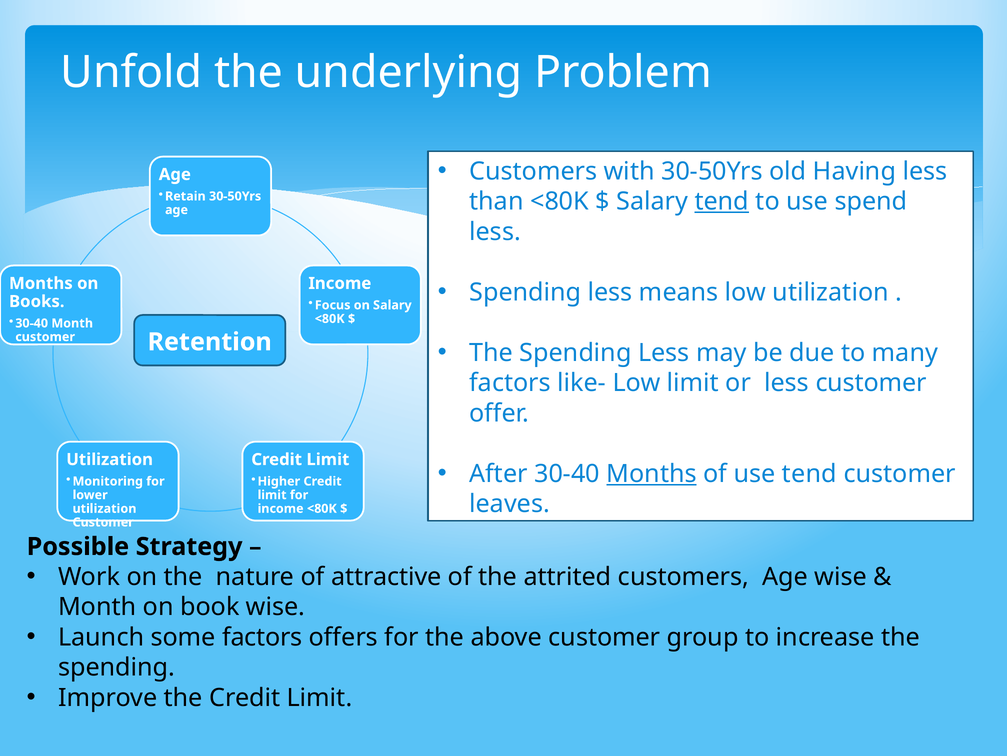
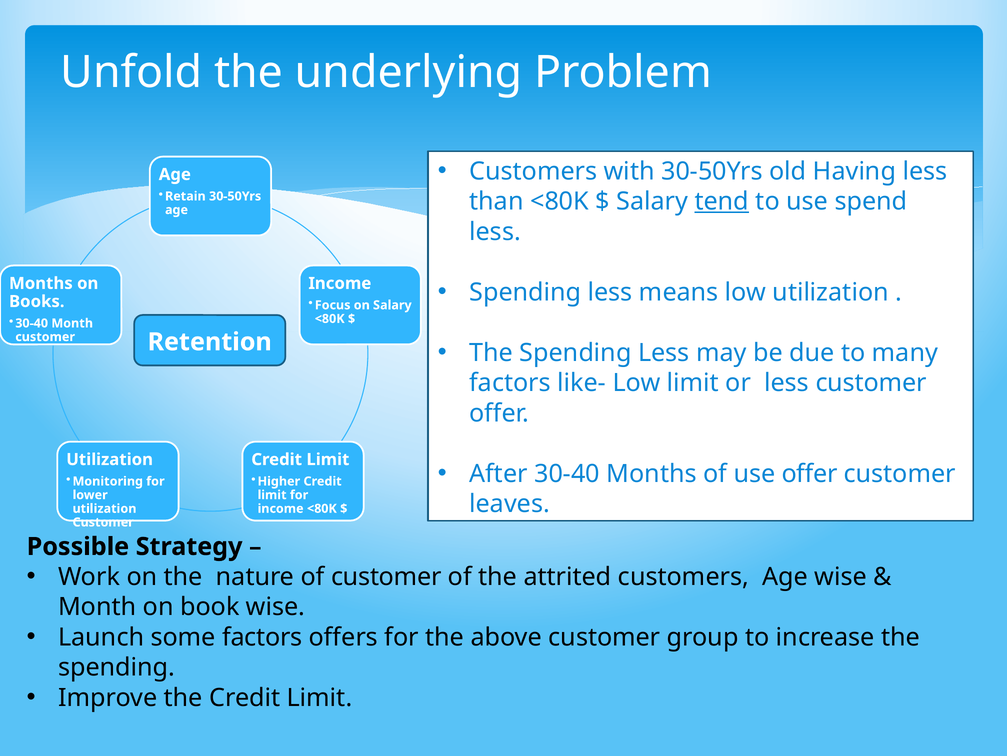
Months underline: present -> none (652, 473)
use tend: tend -> offer (810, 473)
of attractive: attractive -> customer (386, 576)
